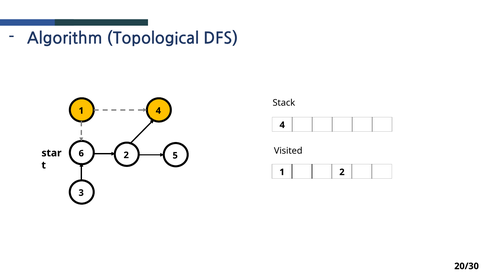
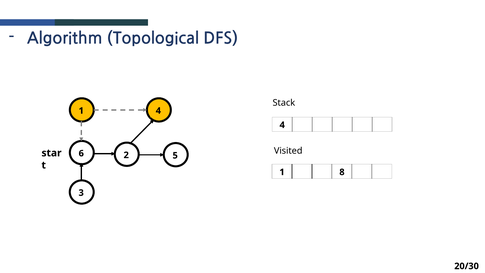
2: 2 -> 8 (342, 172)
